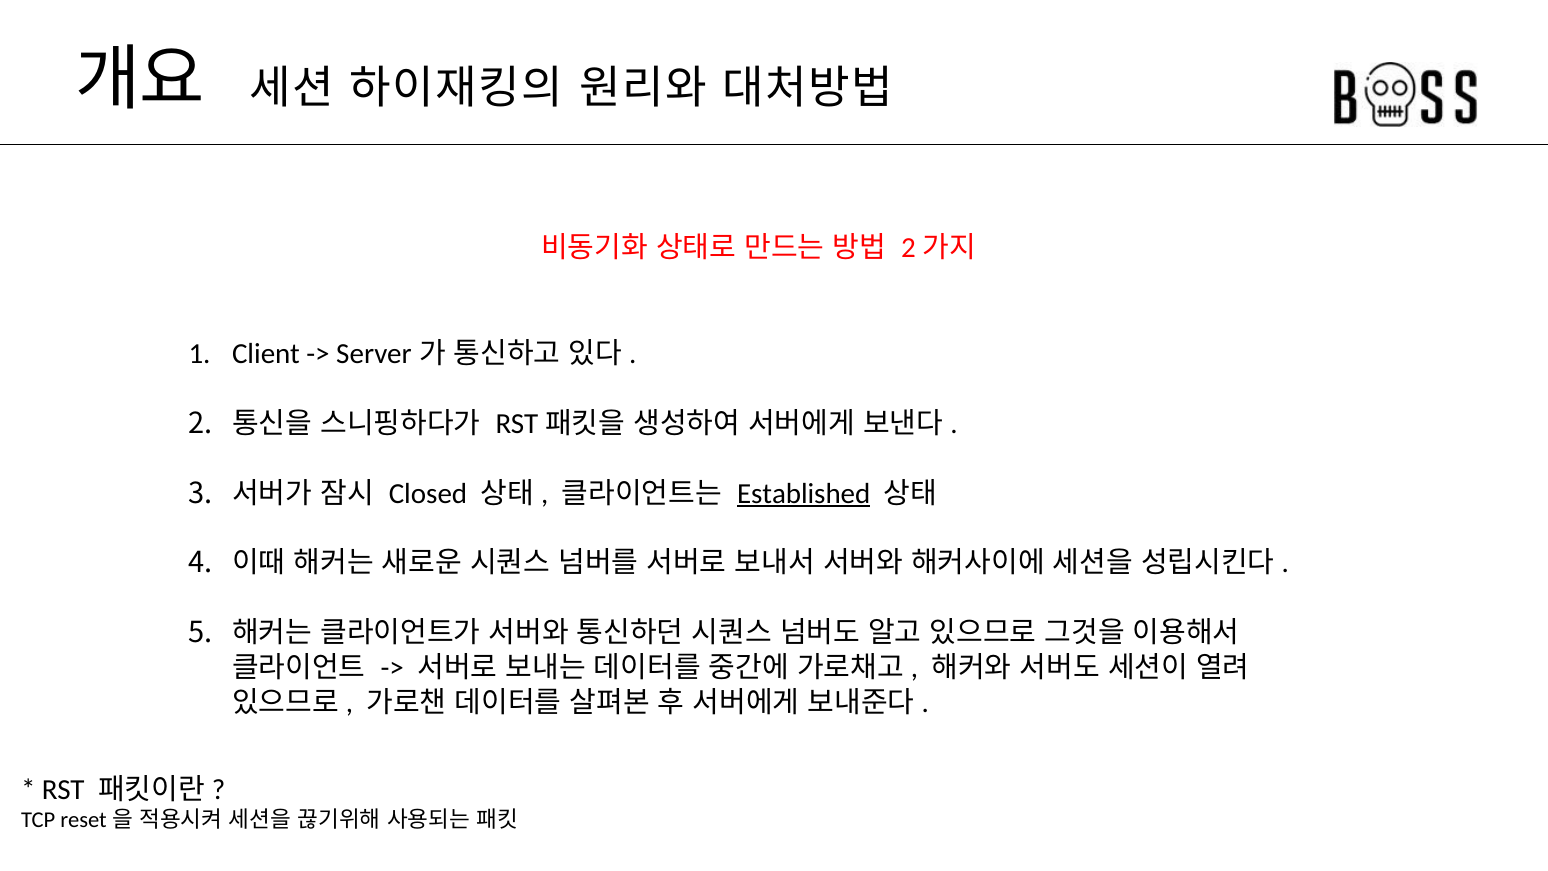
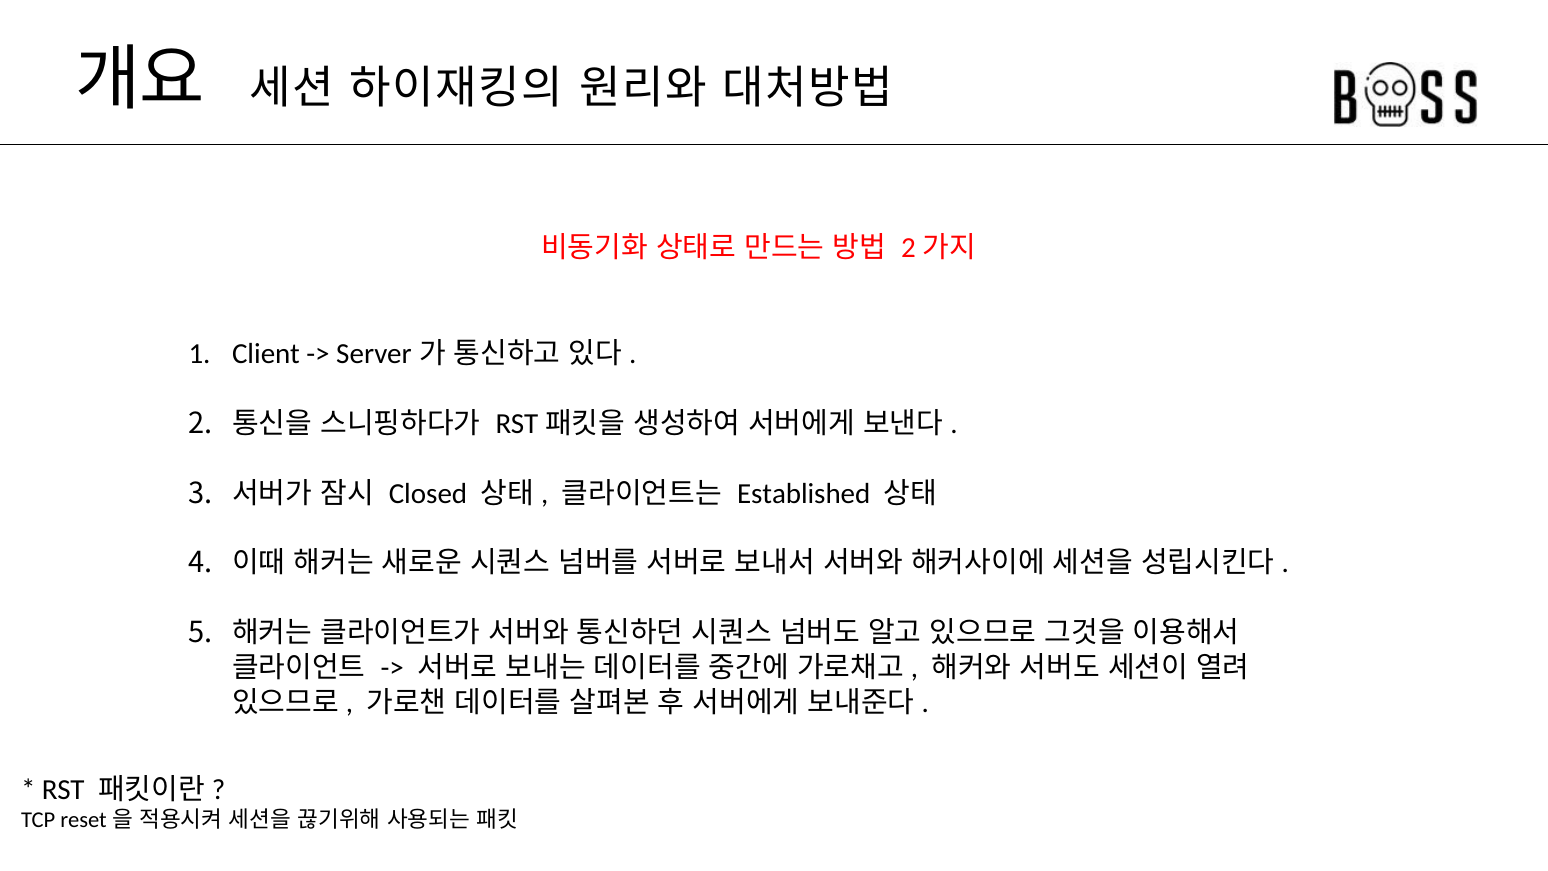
Established underline: present -> none (804, 493)
